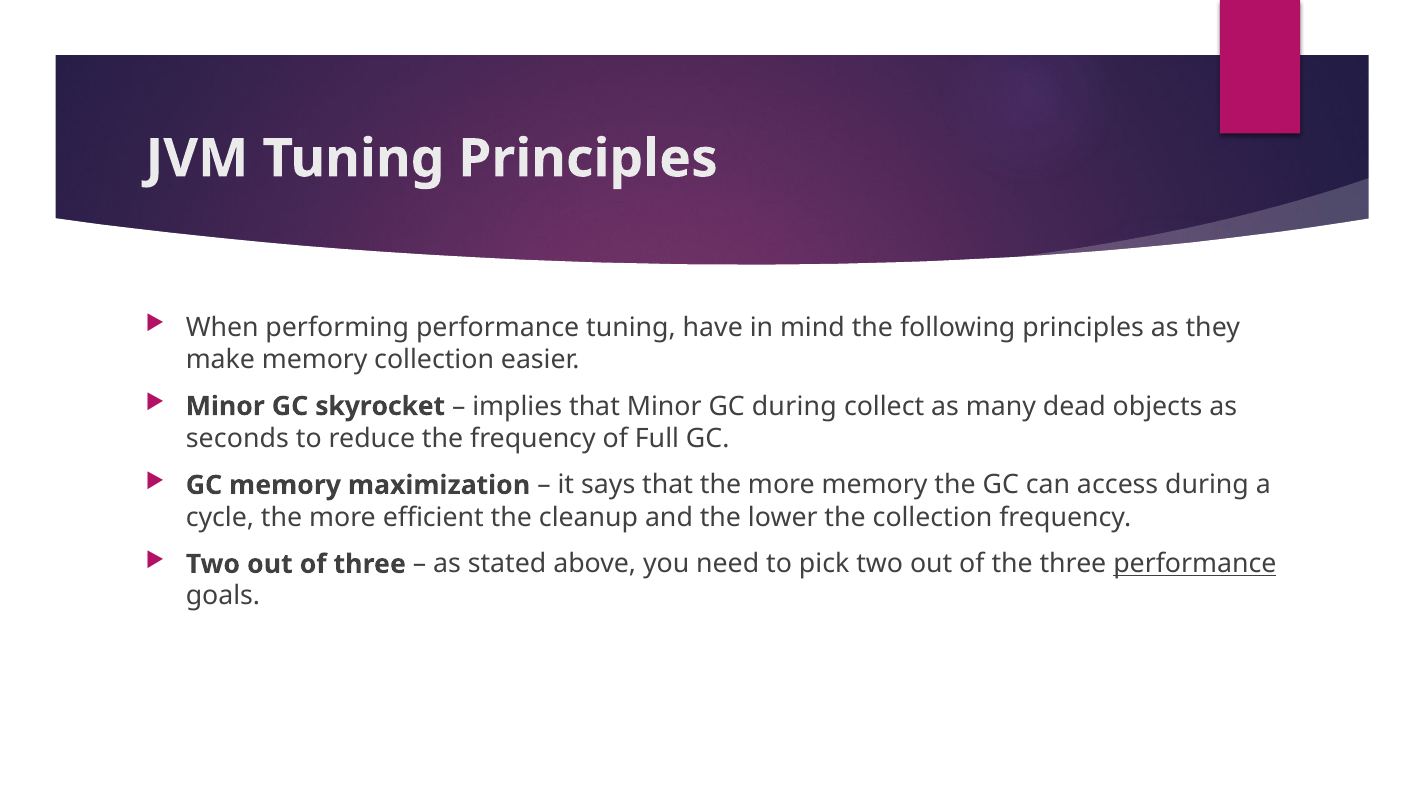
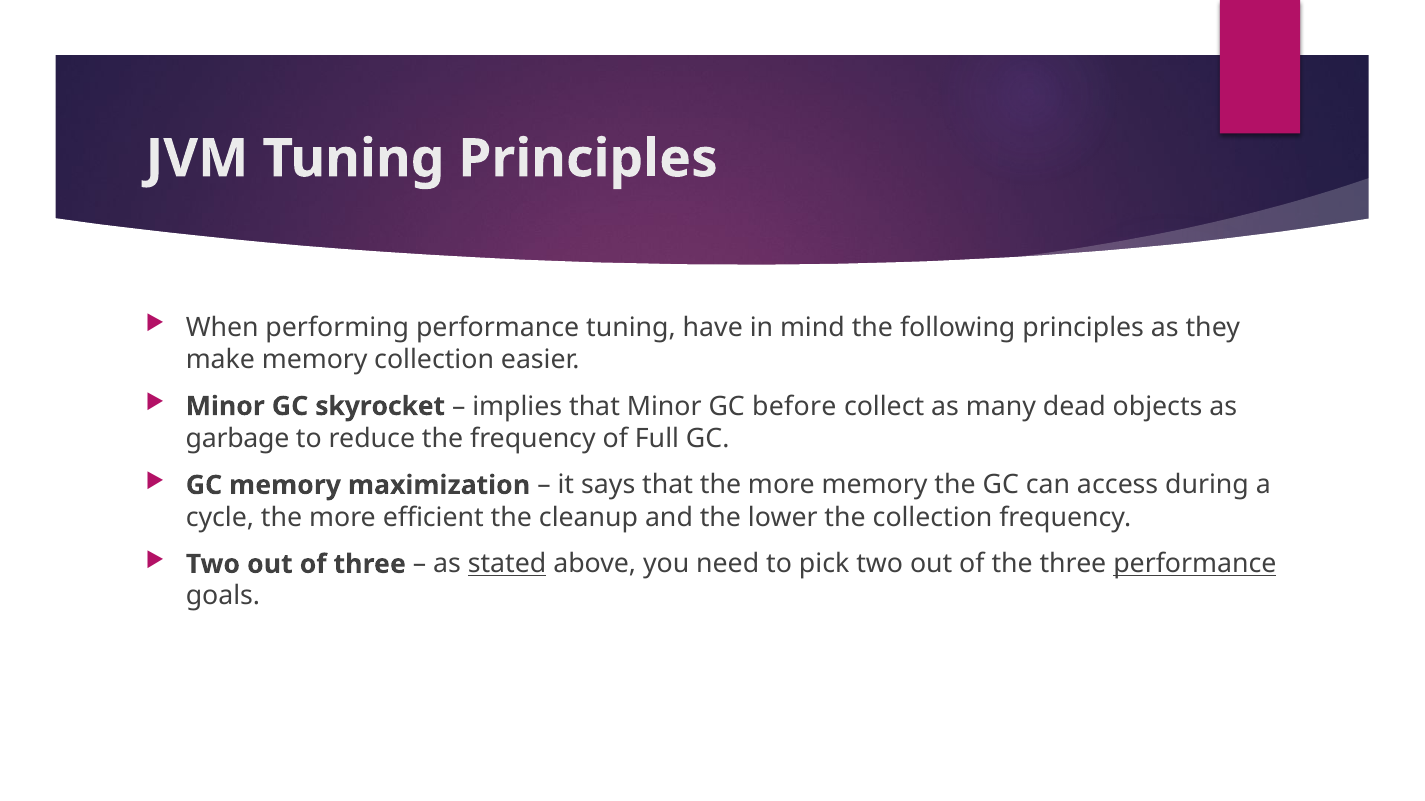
GC during: during -> before (794, 407)
seconds: seconds -> garbage (238, 439)
stated underline: none -> present (507, 564)
